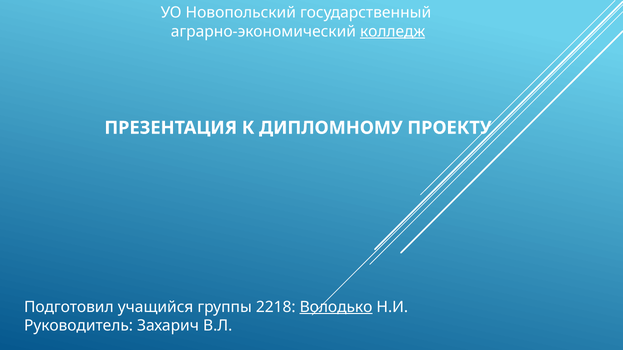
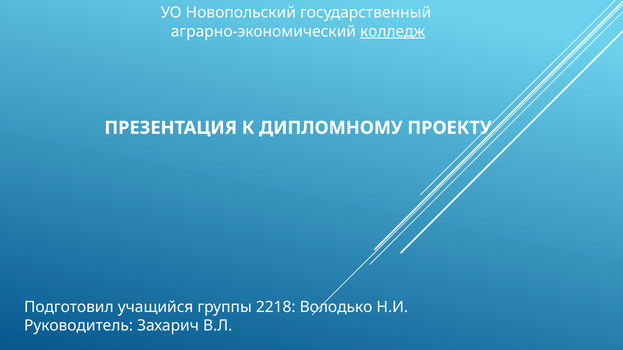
Володько underline: present -> none (336, 307)
